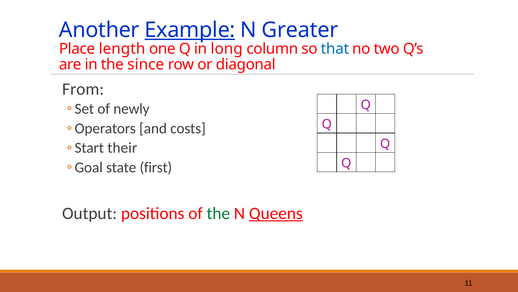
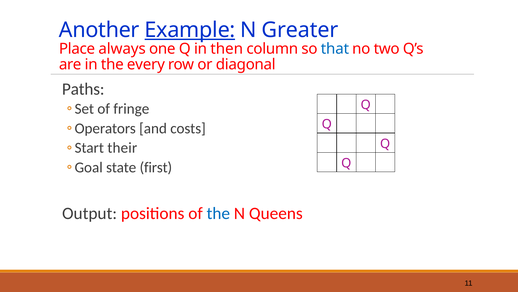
length: length -> always (122, 49)
long: long -> then (227, 49)
since: since -> every (146, 64)
From: From -> Paths (83, 89)
newly: newly -> fringe (131, 109)
the colour: green -> blue (218, 213)
Queens underline: present -> none (276, 213)
